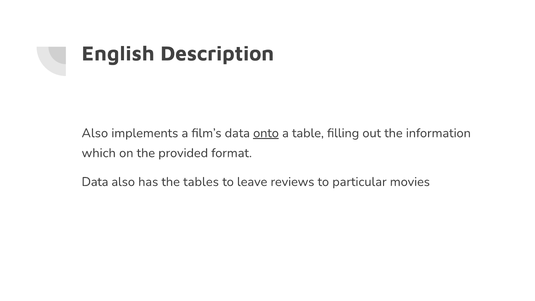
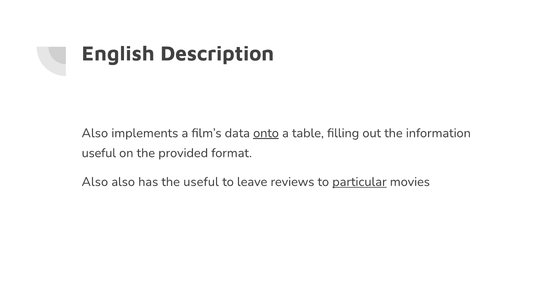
which: which -> useful (99, 153)
Data: Data -> Also (95, 182)
the tables: tables -> useful (201, 182)
particular underline: none -> present (359, 182)
